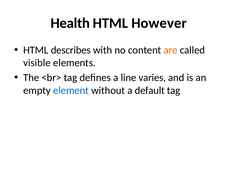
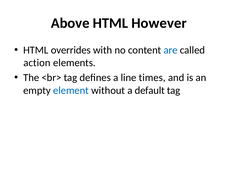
Health: Health -> Above (70, 23)
describes: describes -> overrides (71, 50)
are colour: orange -> blue (171, 50)
visible: visible -> action (37, 63)
varies: varies -> times (152, 77)
